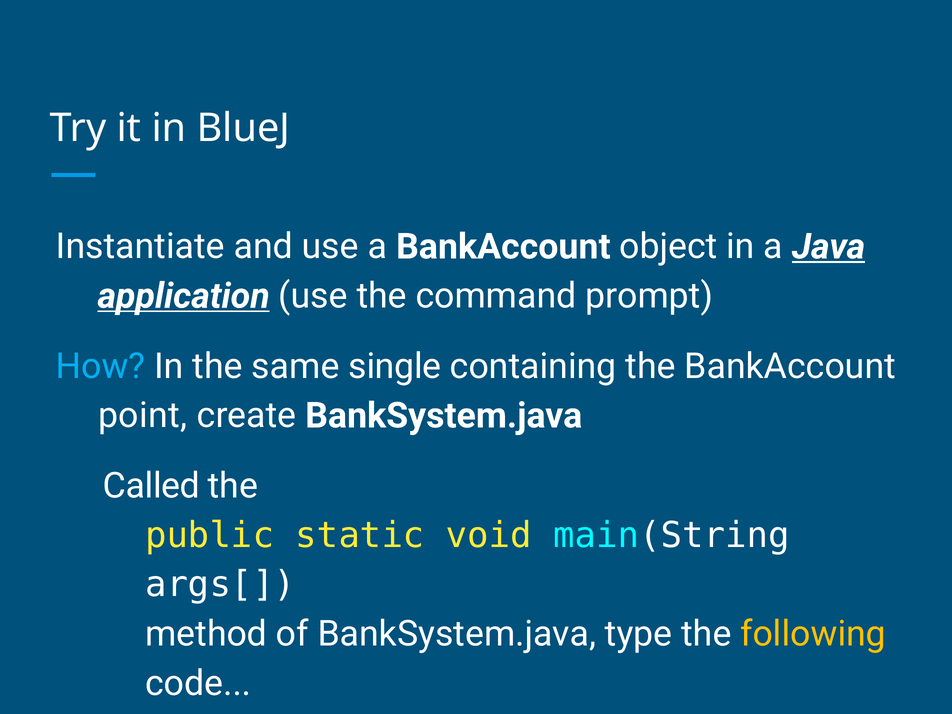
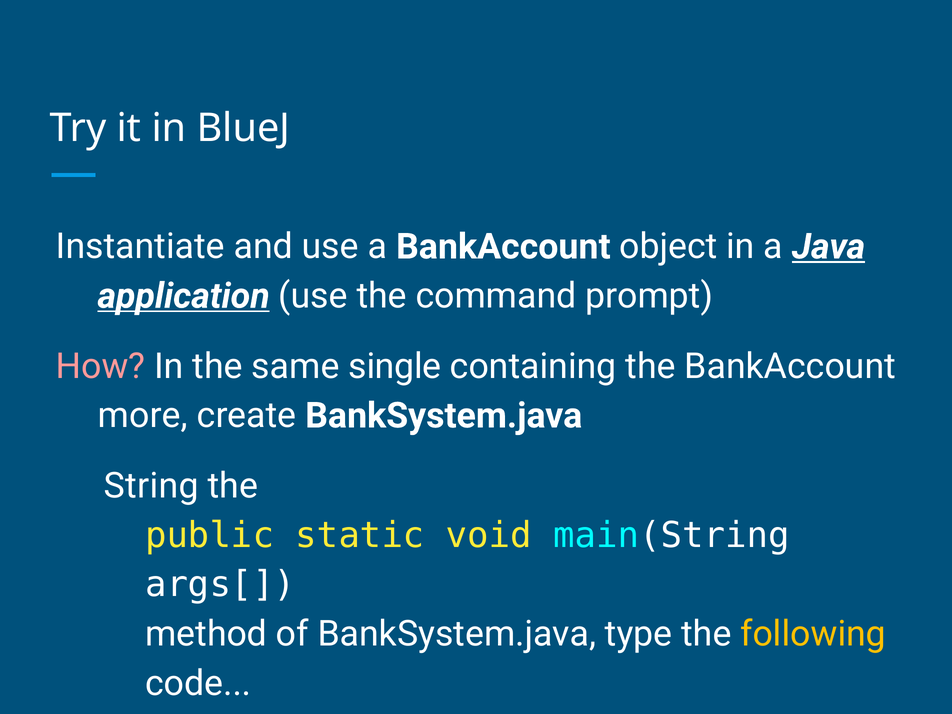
How colour: light blue -> pink (101, 366)
point: point -> more (143, 416)
Called: Called -> String (151, 486)
